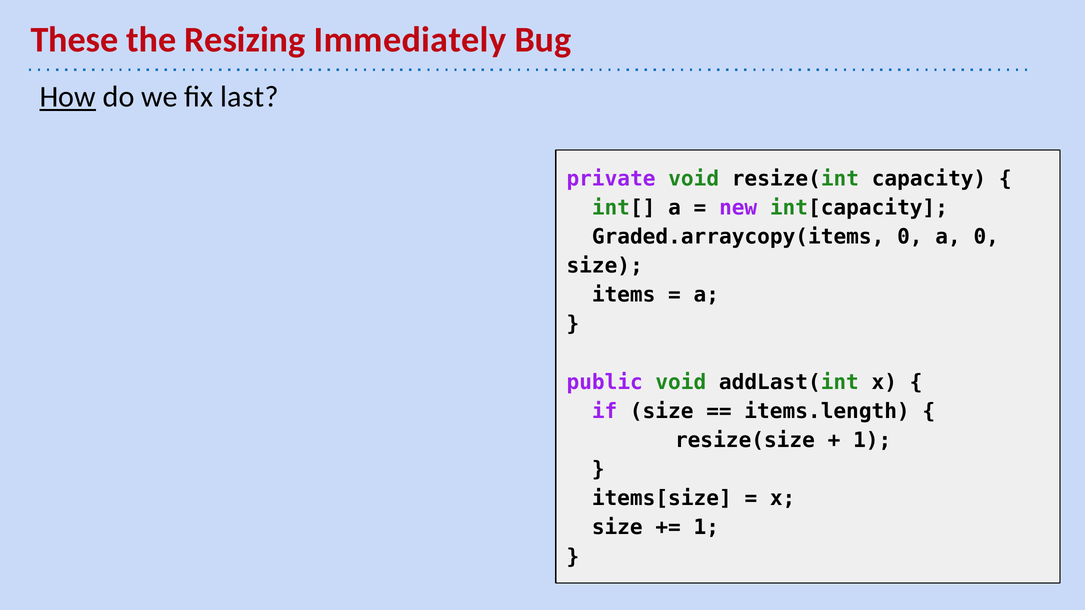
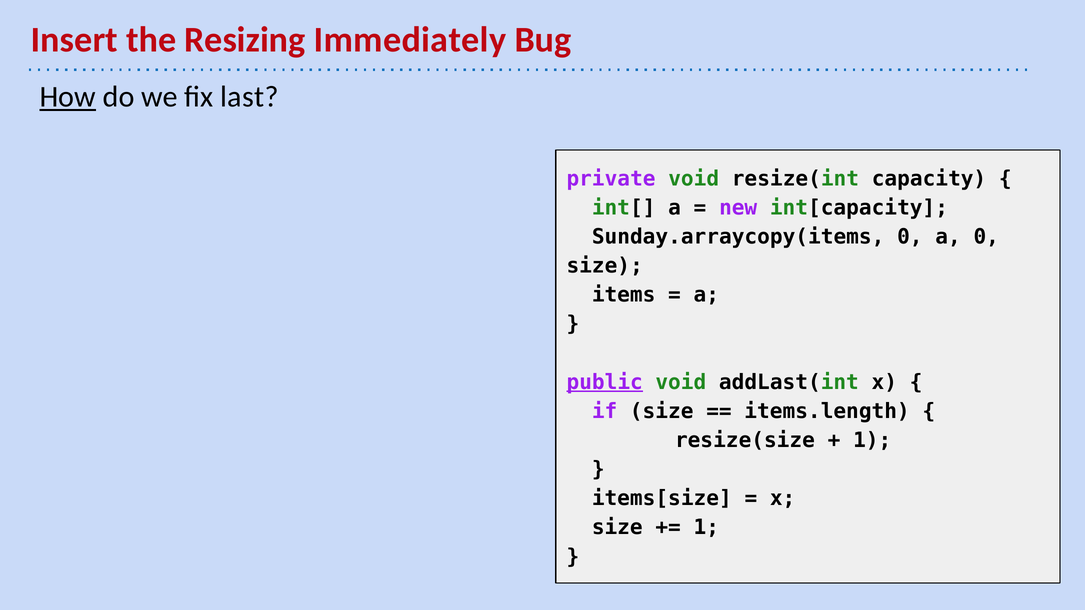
These: These -> Insert (74, 40)
Graded.arraycopy(items: Graded.arraycopy(items -> Sunday.arraycopy(items (738, 237)
public underline: none -> present (605, 382)
